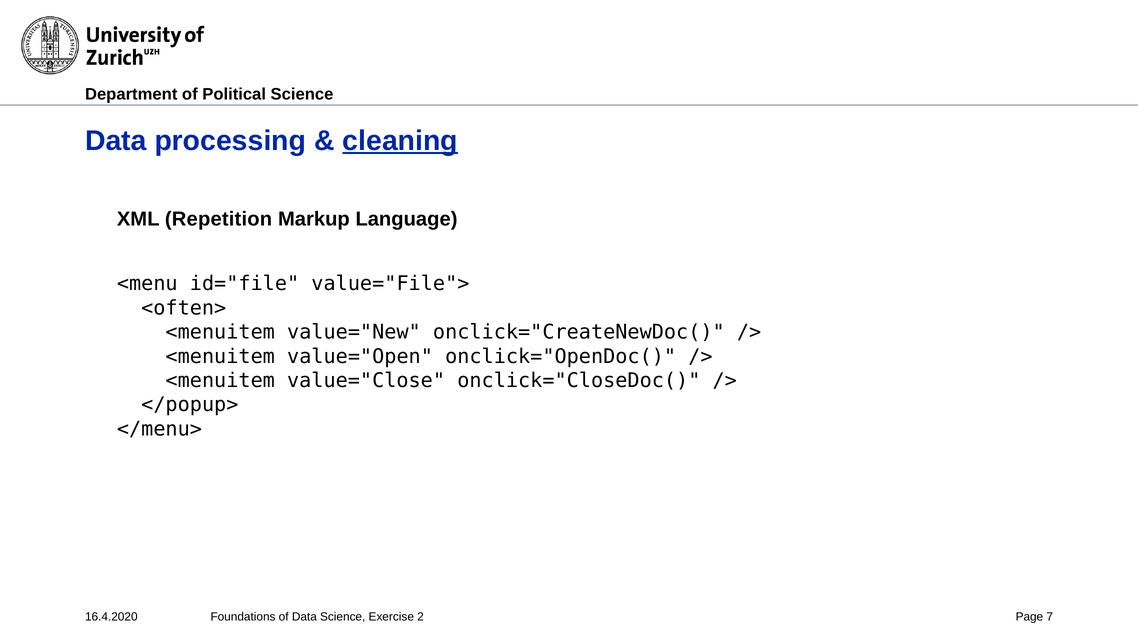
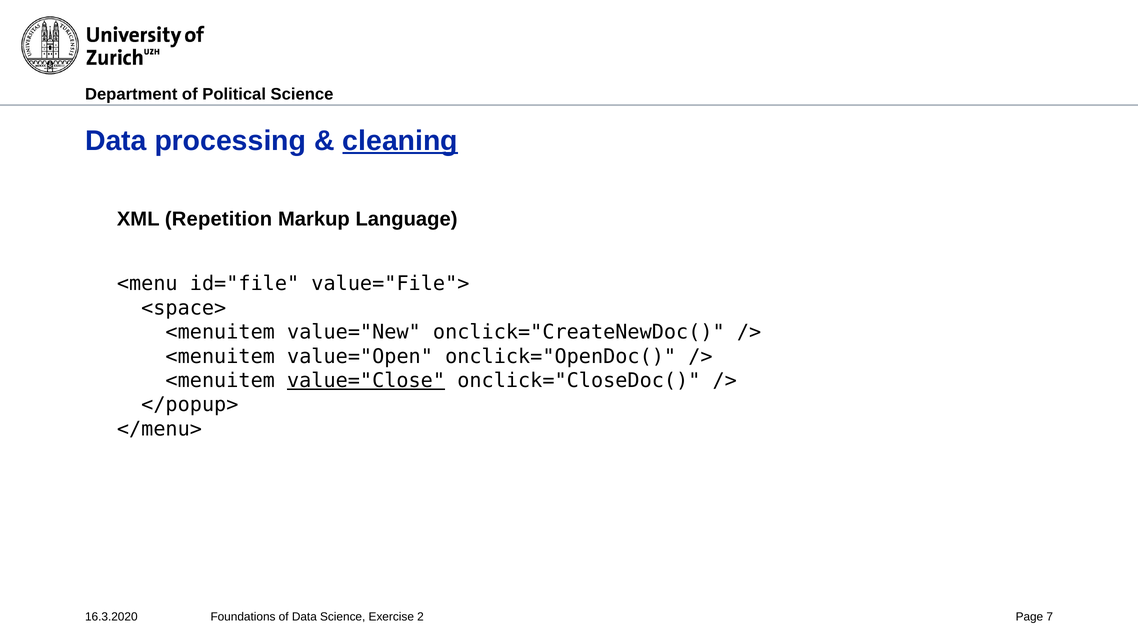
<often>: <often> -> <space> (184, 308)
value="Close underline: none -> present (366, 381)
16.4.2020: 16.4.2020 -> 16.3.2020 (111, 617)
